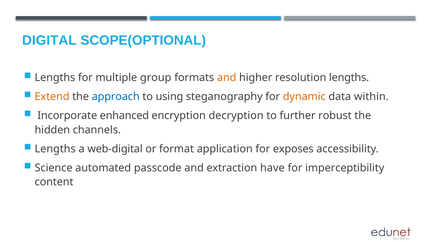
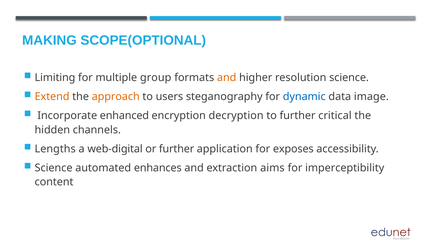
DIGITAL: DIGITAL -> MAKING (49, 40)
Lengths: Lengths -> Limiting (55, 78)
resolution lengths: lengths -> science (349, 78)
approach colour: blue -> orange (116, 97)
using: using -> users (169, 97)
dynamic colour: orange -> blue (304, 97)
within: within -> image (371, 97)
robust: robust -> critical (335, 116)
or format: format -> further (177, 149)
passcode: passcode -> enhances (158, 168)
have: have -> aims (272, 168)
